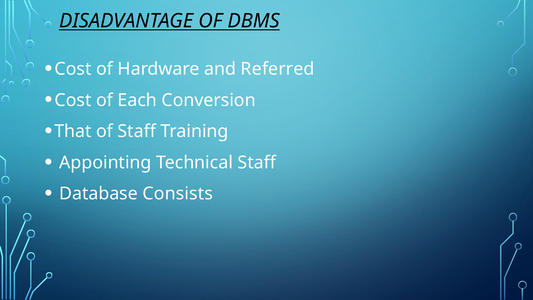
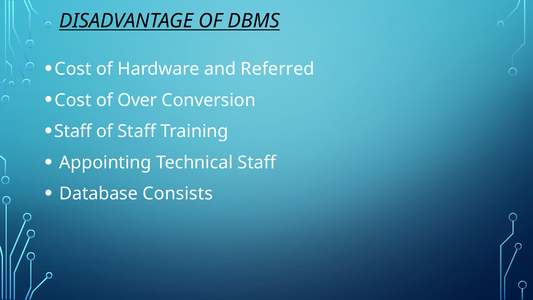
Each: Each -> Over (137, 100)
That: That -> Staff (73, 131)
